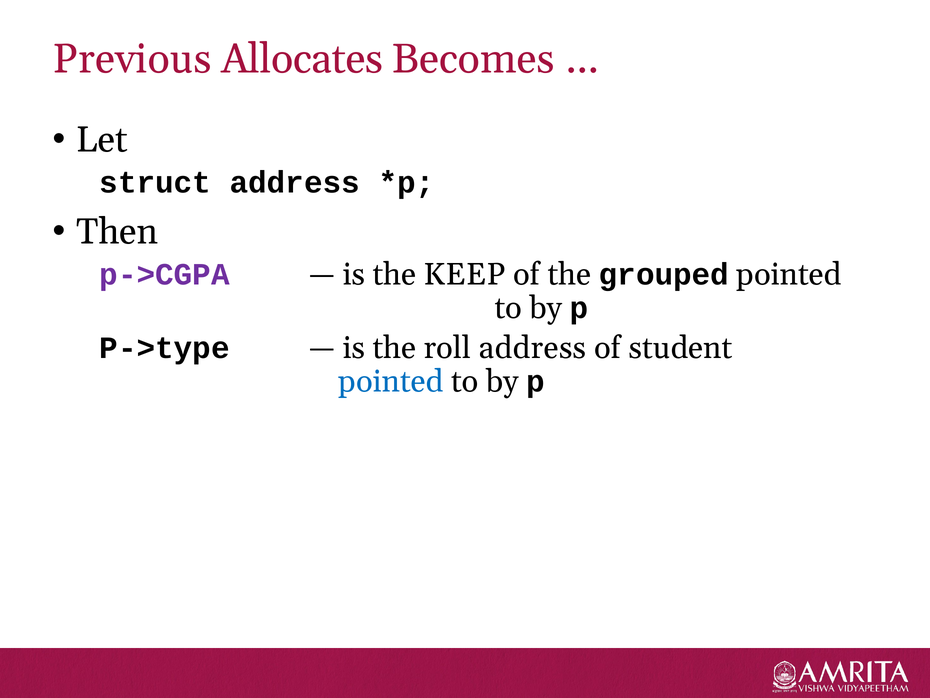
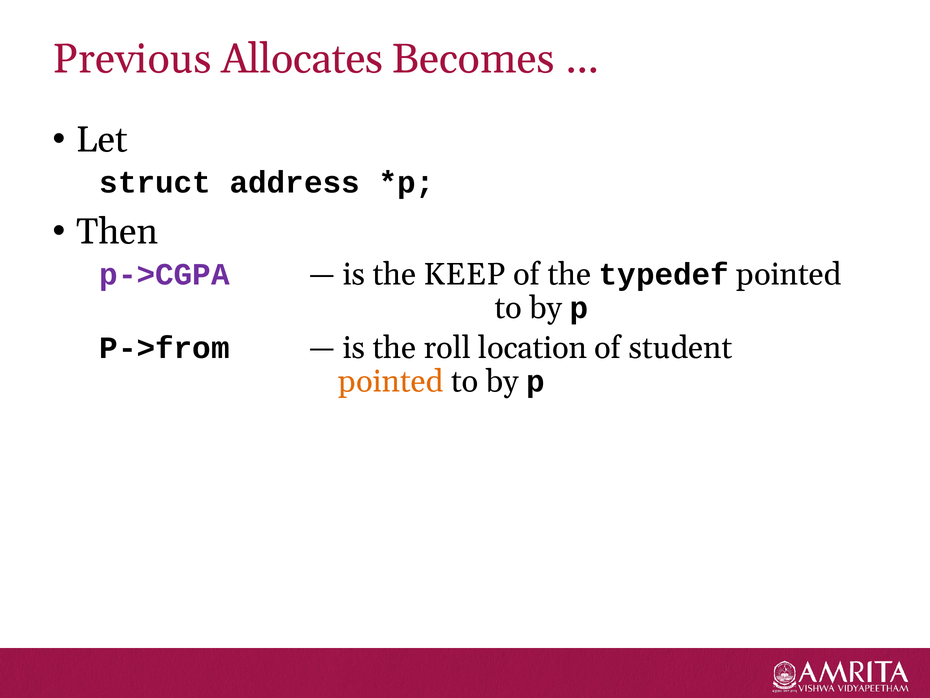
grouped: grouped -> typedef (664, 274)
P->type: P->type -> P->from (165, 348)
roll address: address -> location (533, 348)
pointed colour: blue -> orange (391, 381)
